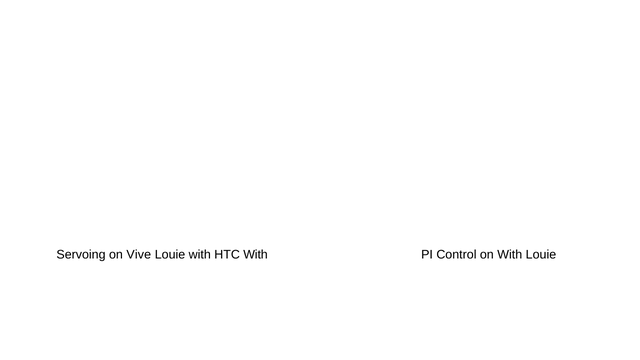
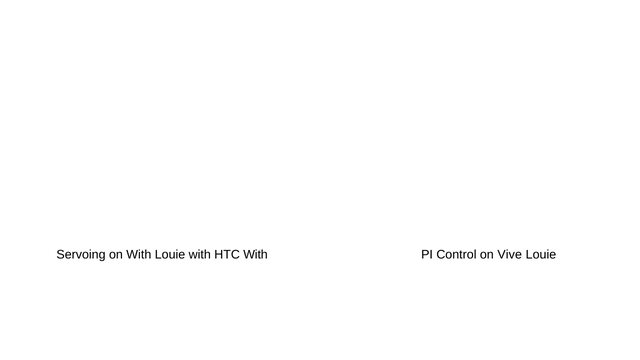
on Vive: Vive -> With (139, 254)
on With: With -> Vive (510, 254)
